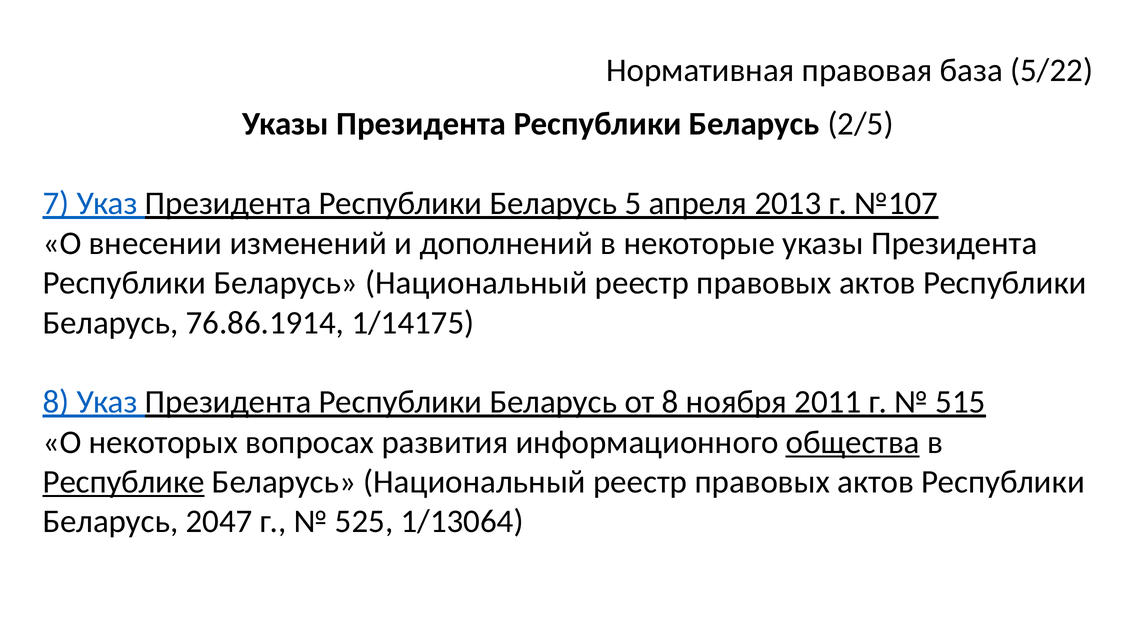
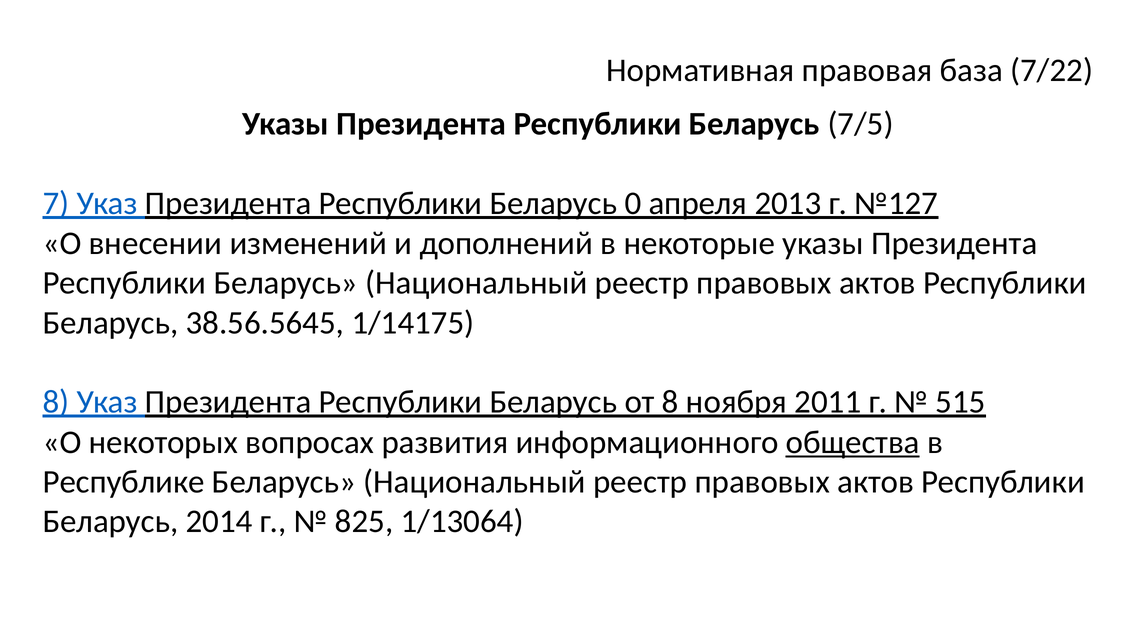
5/22: 5/22 -> 7/22 (1052, 70)
2/5: 2/5 -> 7/5 (861, 124)
5: 5 -> 0 (633, 203)
№107: №107 -> №127 (896, 203)
76.86.1914: 76.86.1914 -> 38.56.5645 (265, 323)
Республике underline: present -> none (124, 482)
2047: 2047 -> 2014 (219, 522)
525: 525 -> 825 (364, 522)
